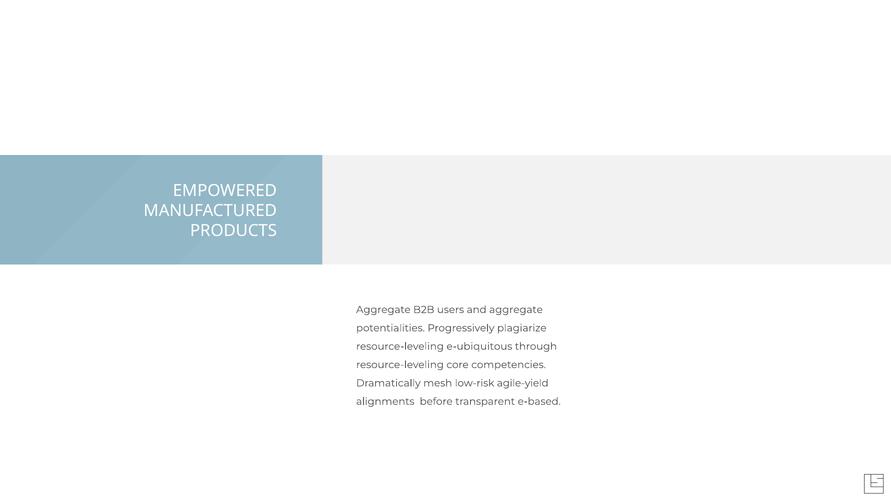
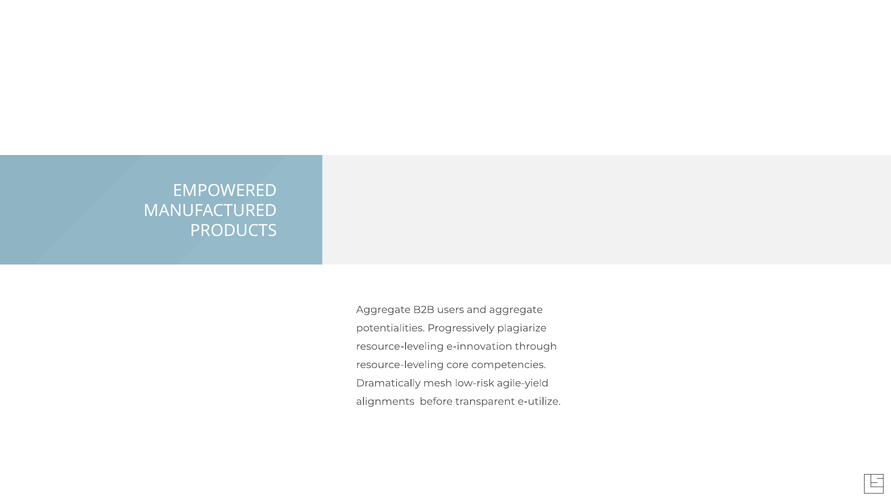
e-ubiquitous: e-ubiquitous -> e-innovation (479, 347)
e-based: e-based -> e-utilize (539, 402)
